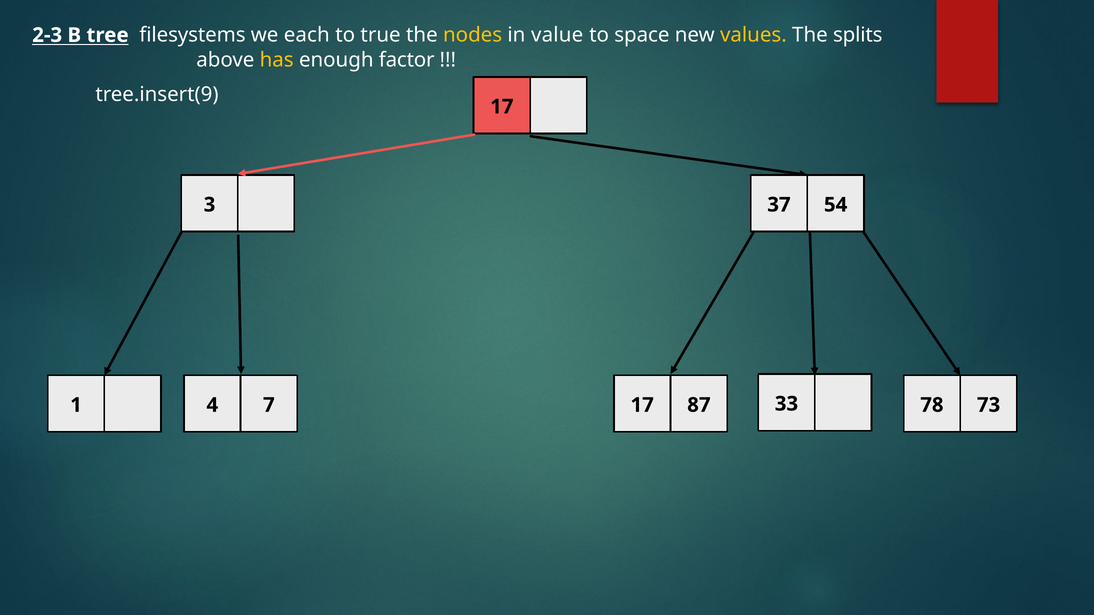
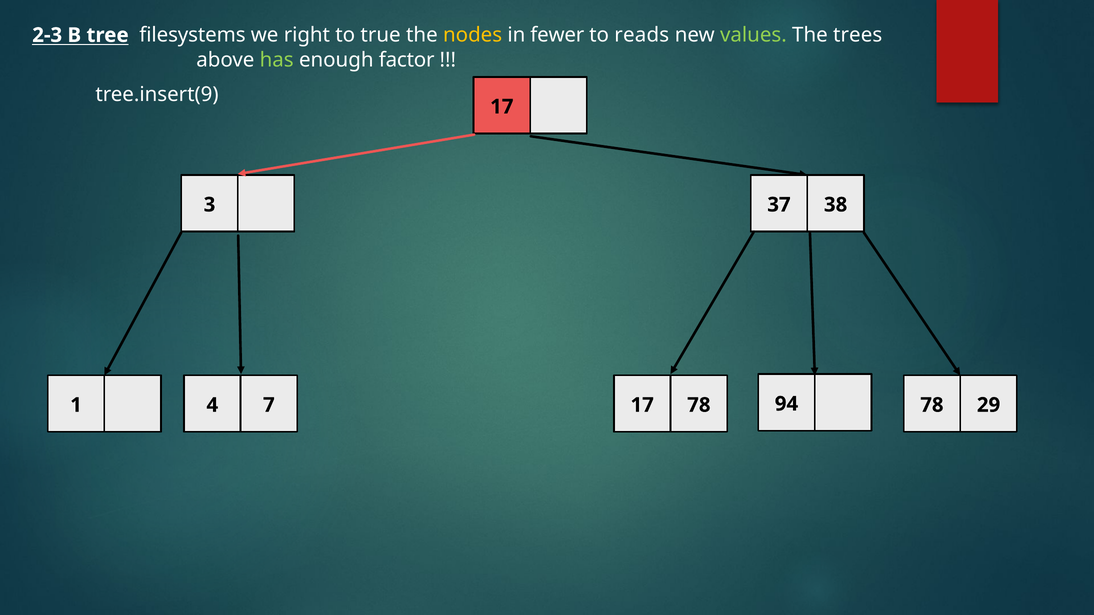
each: each -> right (307, 35)
value: value -> fewer (557, 35)
space: space -> reads (642, 35)
values colour: yellow -> light green (753, 35)
splits: splits -> trees (858, 35)
has colour: yellow -> light green (277, 60)
54: 54 -> 38 (836, 205)
17 87: 87 -> 78 (699, 405)
33: 33 -> 94 (786, 404)
73: 73 -> 29 (989, 405)
